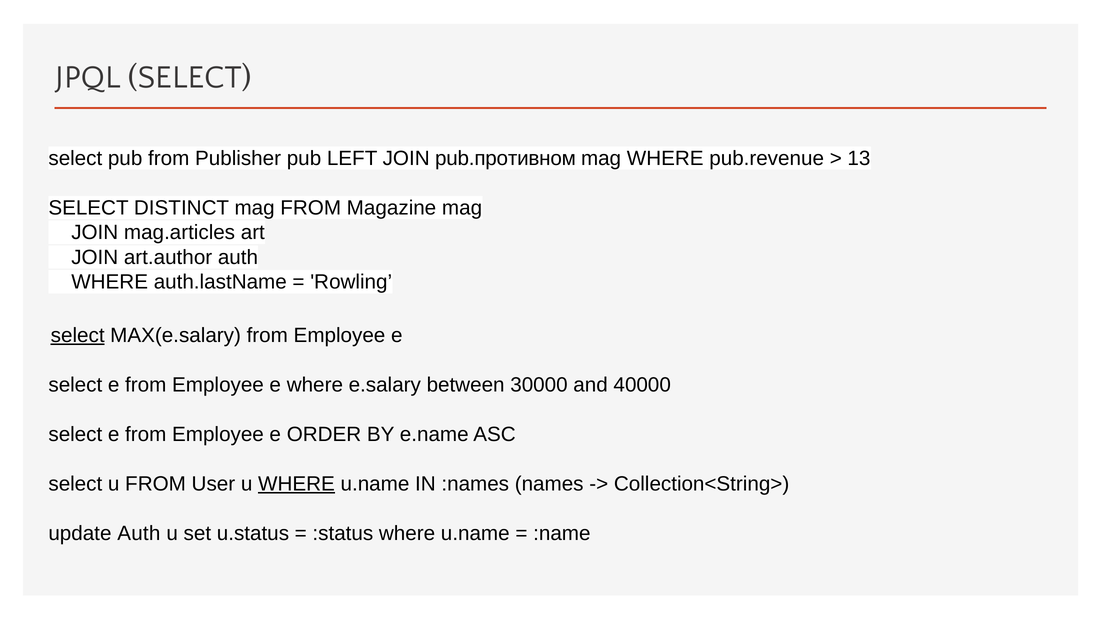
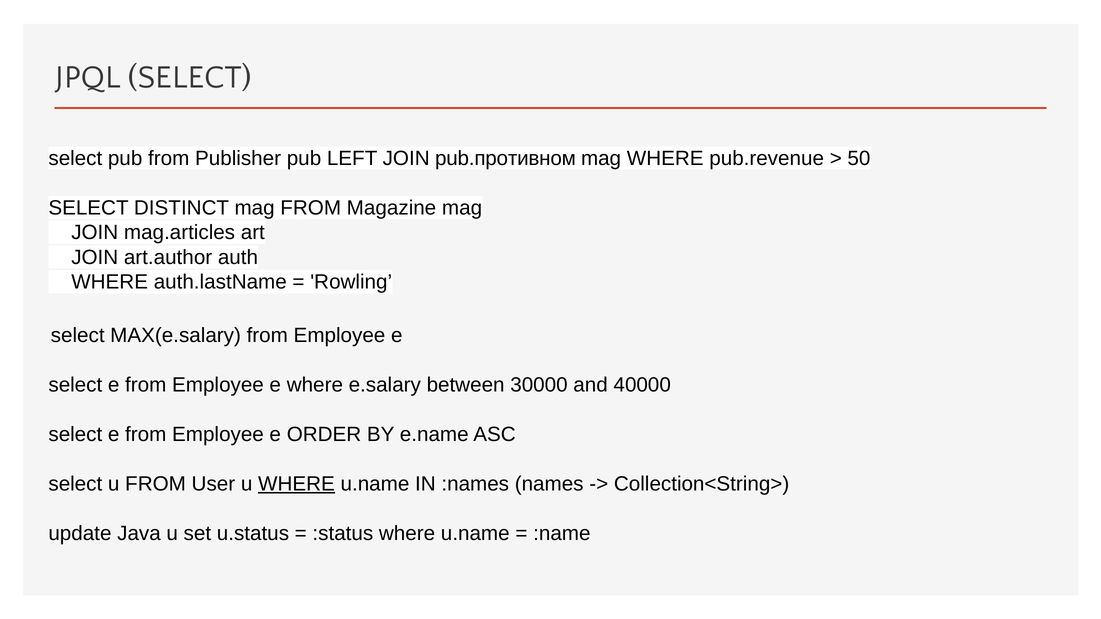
13: 13 -> 50 (859, 158)
select underline: present -> none (78, 335)
update Auth: Auth -> Java (139, 534)
